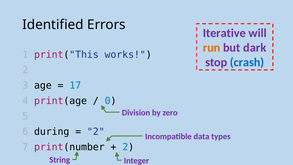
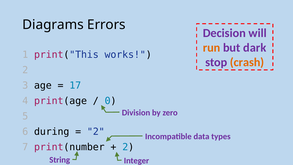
Identified: Identified -> Diagrams (53, 25)
Iterative: Iterative -> Decision (224, 33)
crash colour: blue -> orange (247, 62)
